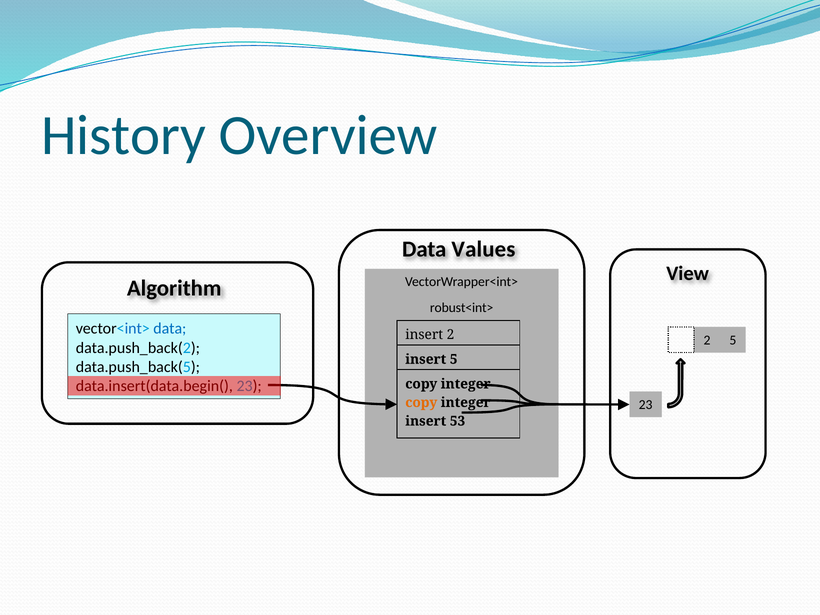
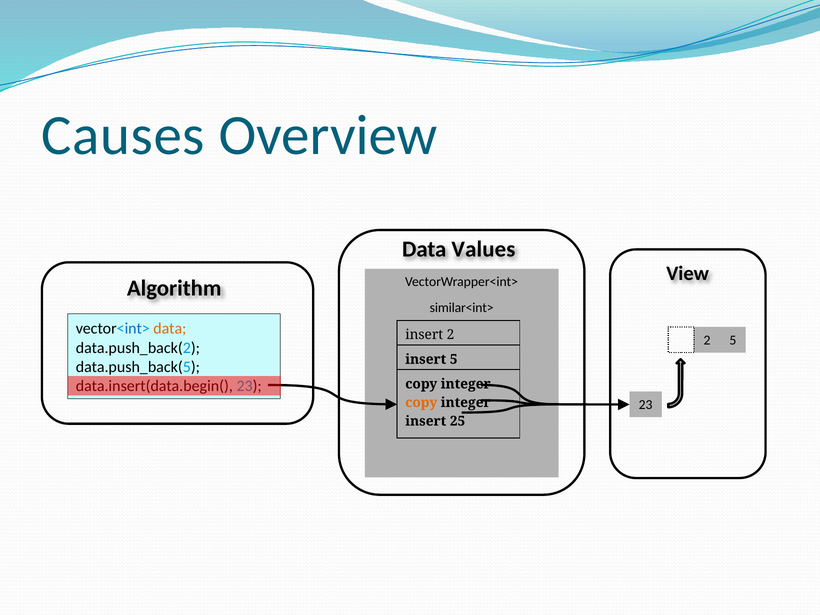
History: History -> Causes (123, 135)
robust<int>: robust<int> -> similar<int> (462, 308)
data colour: blue -> orange (170, 329)
53: 53 -> 25 (457, 421)
